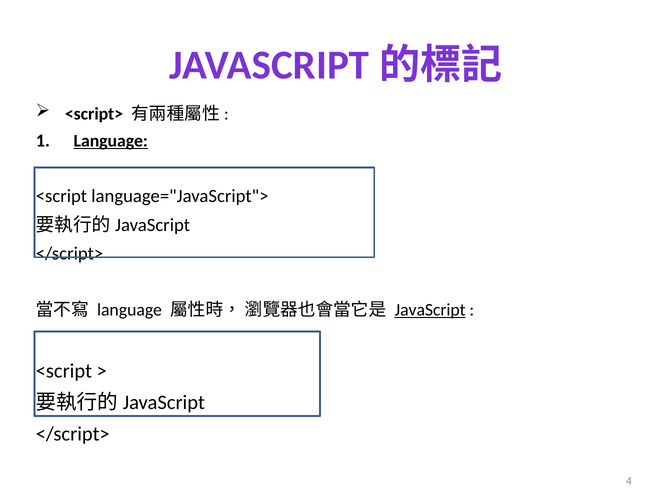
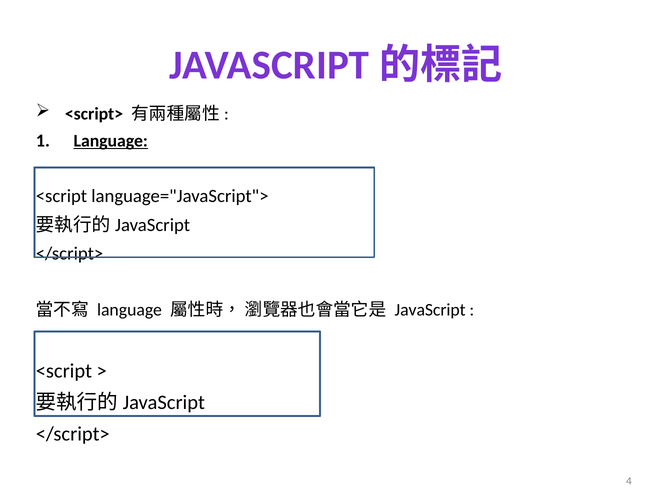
JavaScript underline: present -> none (430, 310)
